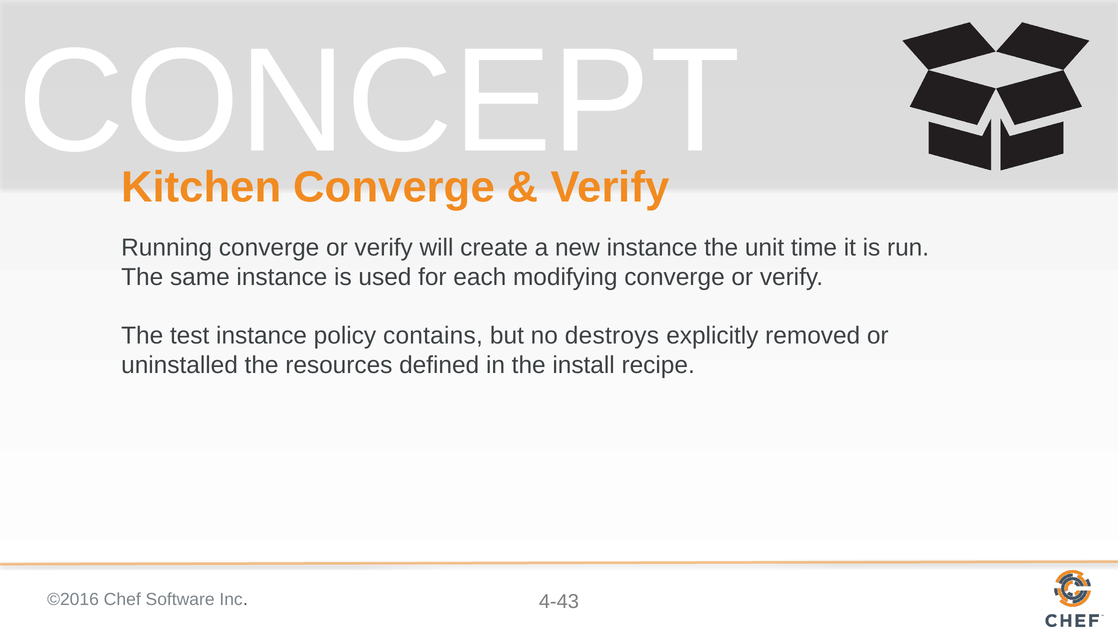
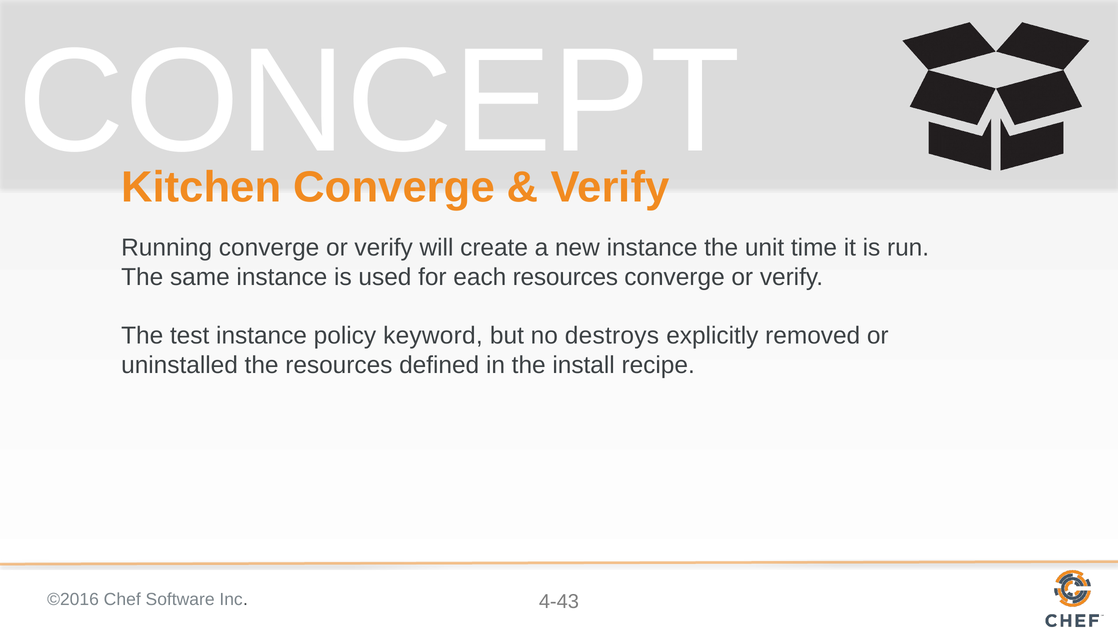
each modifying: modifying -> resources (565, 277)
contains: contains -> keyword (433, 336)
